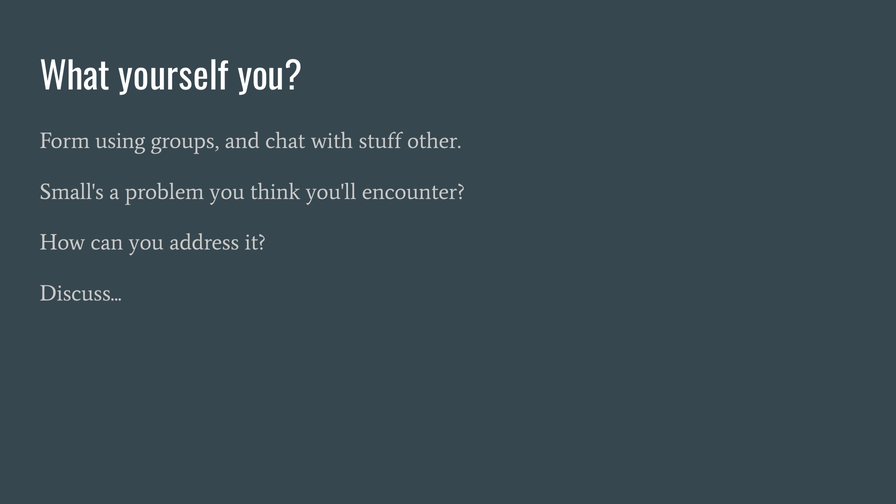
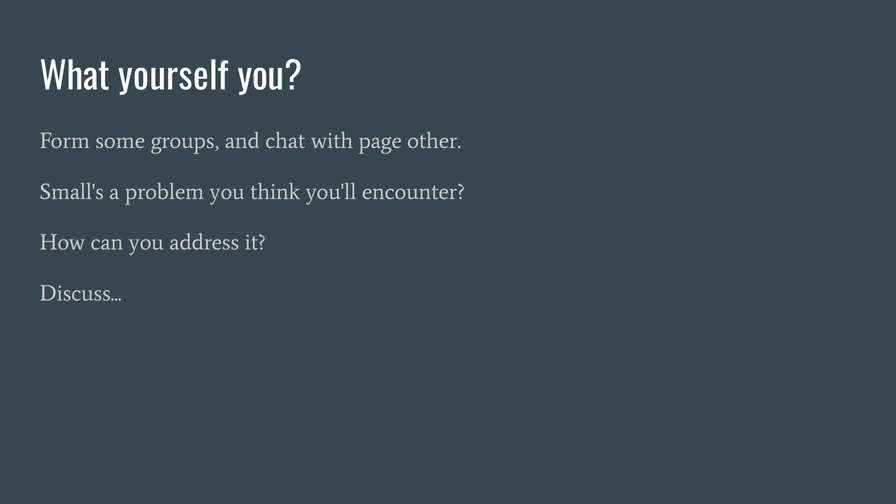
using: using -> some (120, 141)
stuff: stuff -> page (380, 141)
